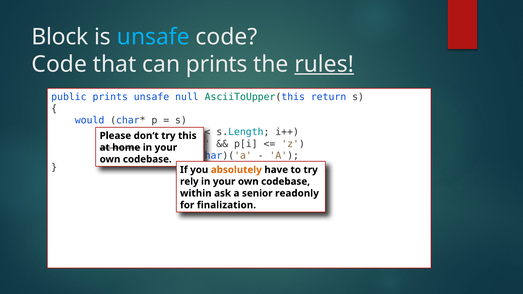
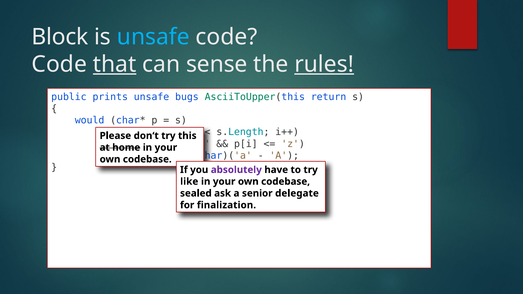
that underline: none -> present (115, 64)
can prints: prints -> sense (217, 64)
null: null -> bugs (187, 97)
absolutely colour: orange -> purple (236, 170)
rely: rely -> like (189, 182)
within: within -> sealed (196, 193)
readonly: readonly -> delegate (297, 193)
